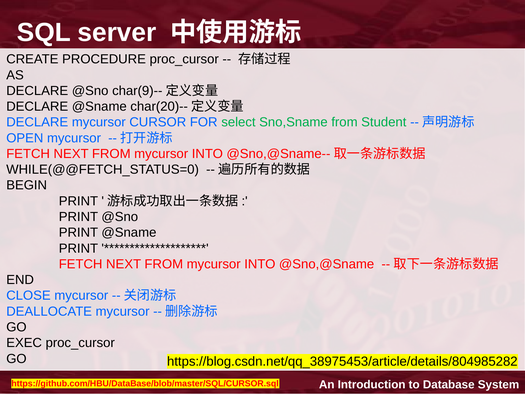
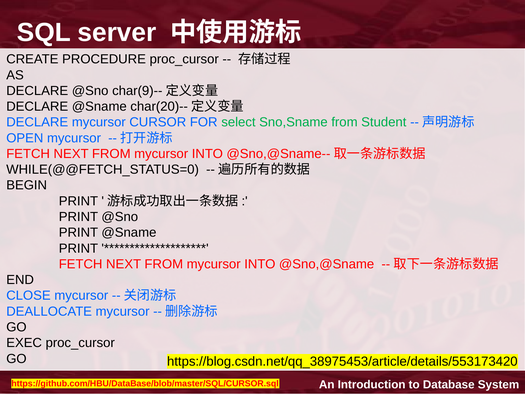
https://blog.csdn.net/qq_38975453/article/details/804985282: https://blog.csdn.net/qq_38975453/article/details/804985282 -> https://blog.csdn.net/qq_38975453/article/details/553173420 (342, 361)
